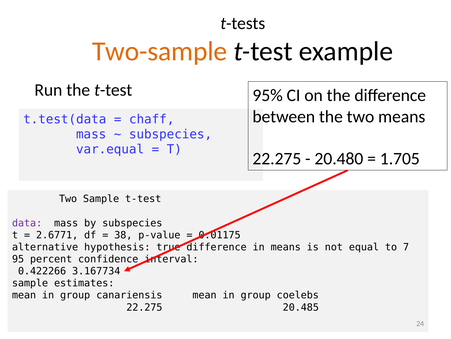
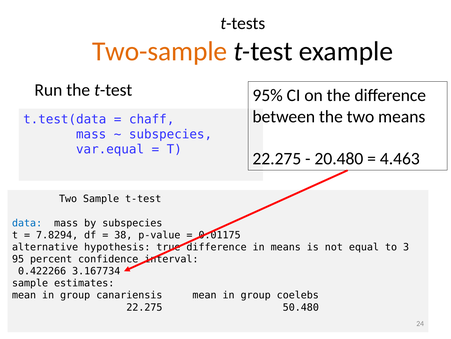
1.705: 1.705 -> 4.463 (400, 158)
data colour: purple -> blue (27, 223)
2.6771: 2.6771 -> 7.8294 (57, 235)
7: 7 -> 3 (406, 247)
20.485: 20.485 -> 50.480 (301, 307)
